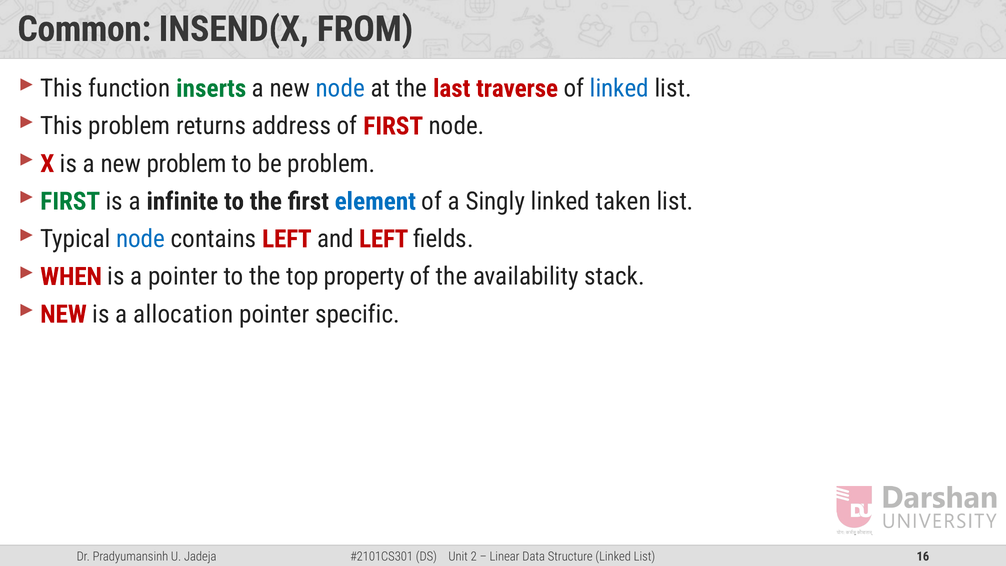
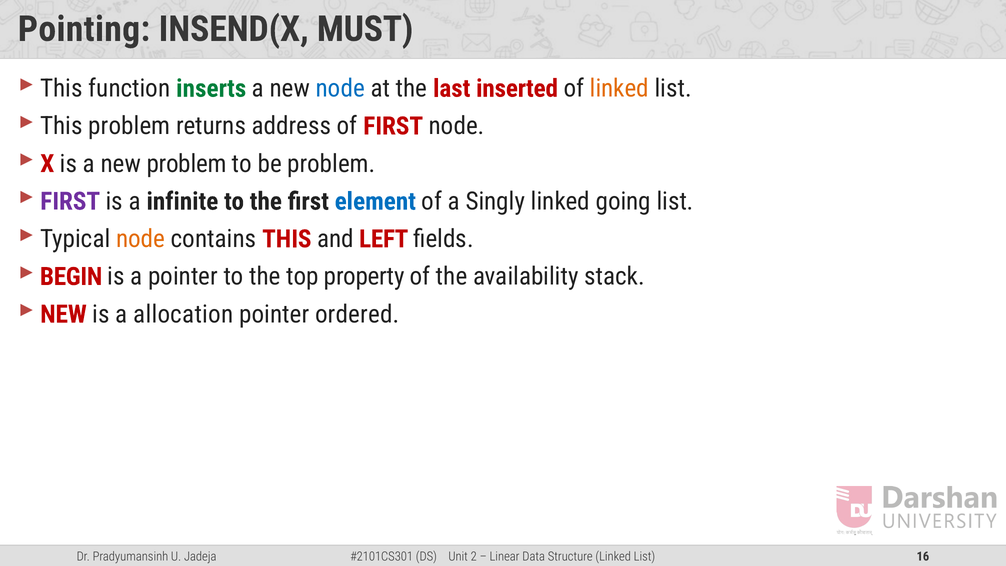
Common: Common -> Pointing (84, 29)
FROM: FROM -> MUST (365, 29)
traverse: traverse -> inserted (517, 88)
linked colour: blue -> orange (619, 88)
FIRST colour: green -> purple (70, 201)
taken: taken -> going (623, 201)
node colour: blue -> orange (141, 239)
contains LEFT: LEFT -> THIS (287, 239)
WHEN: WHEN -> BEGIN (71, 277)
specific: specific -> ordered (357, 314)
